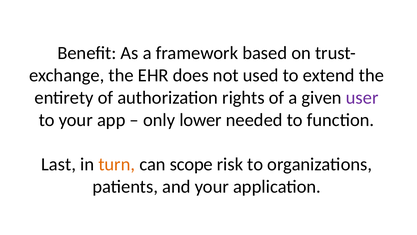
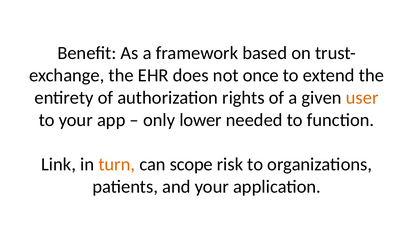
used: used -> once (261, 75)
user colour: purple -> orange (362, 97)
Last: Last -> Link (59, 164)
